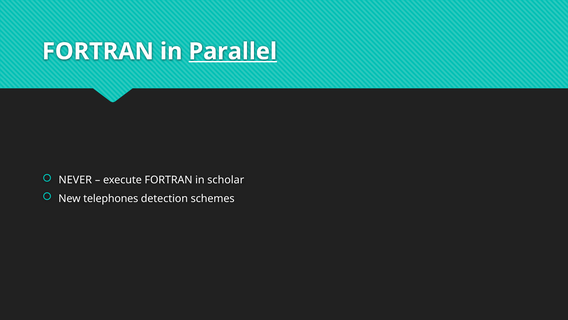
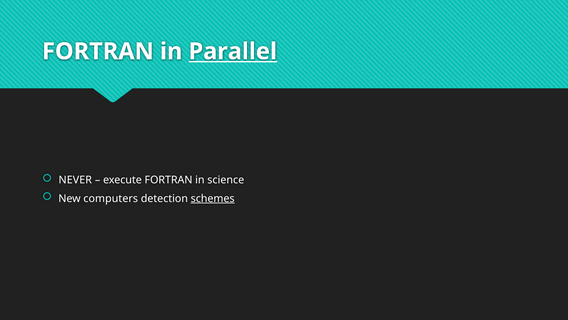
scholar: scholar -> science (226, 180)
telephones: telephones -> computers (111, 198)
schemes underline: none -> present (213, 198)
